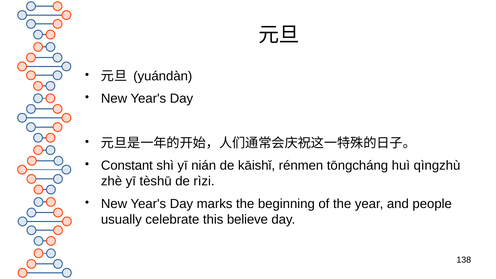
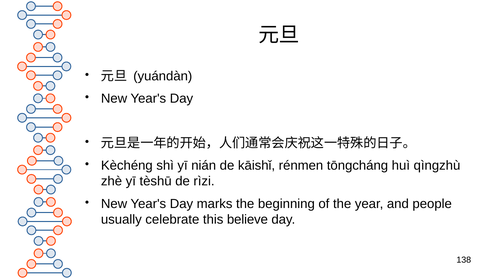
Constant: Constant -> Kèchéng (127, 166)
